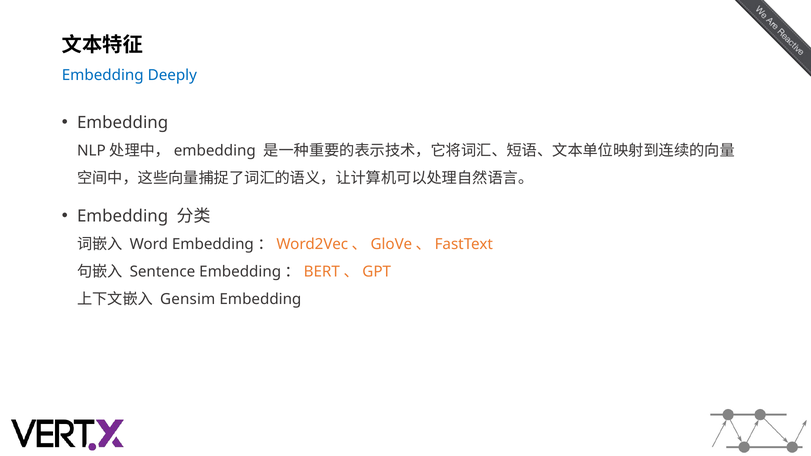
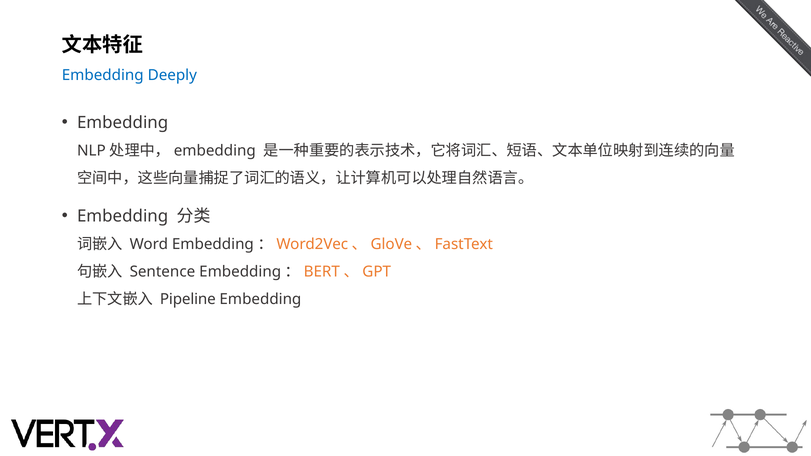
Gensim: Gensim -> Pipeline (188, 299)
